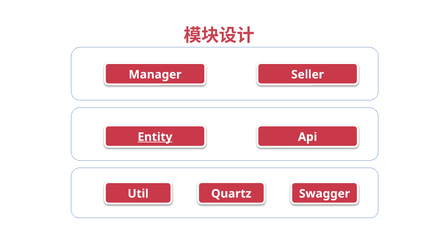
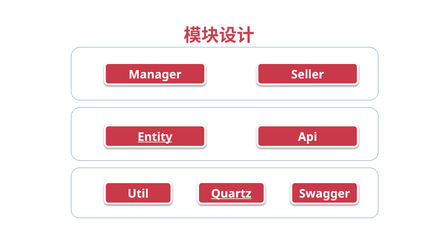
Quartz underline: none -> present (231, 194)
